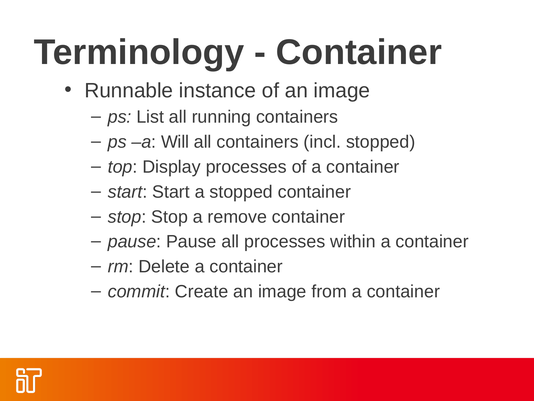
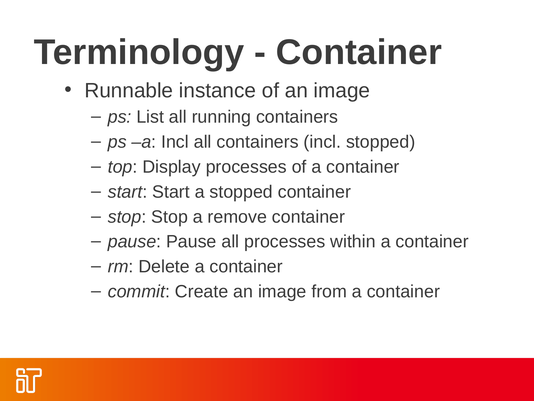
a Will: Will -> Incl (175, 142)
